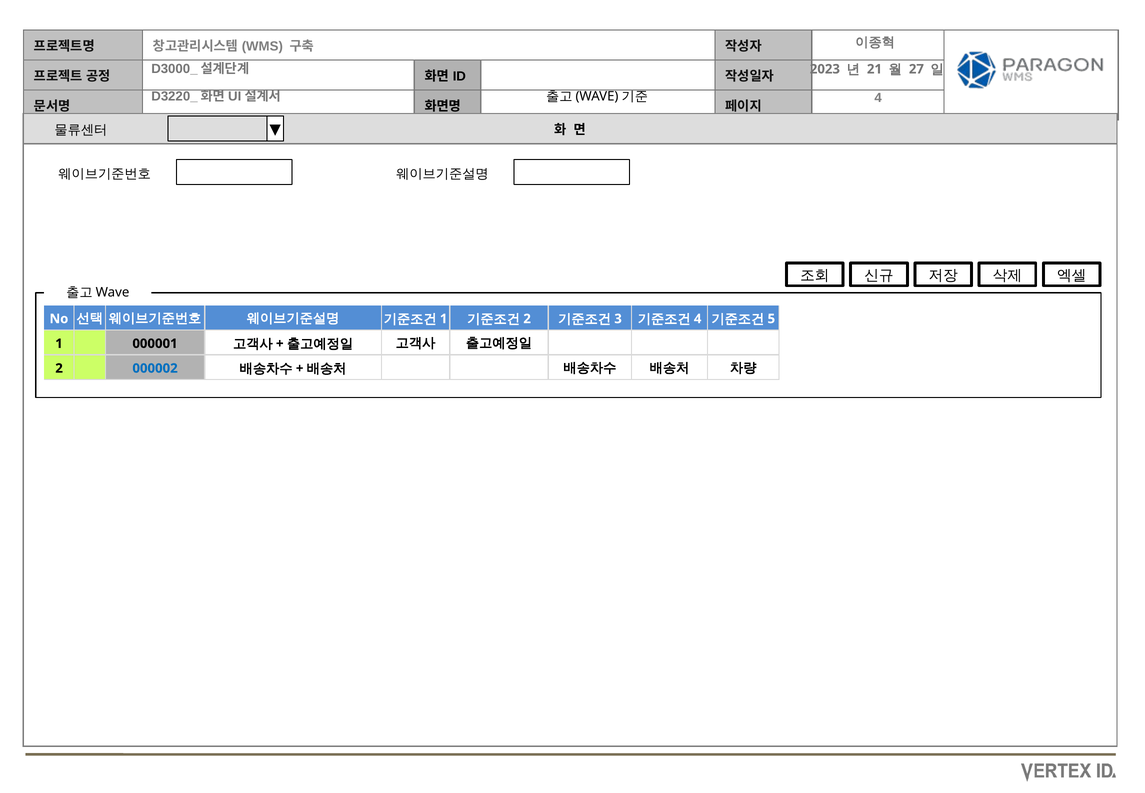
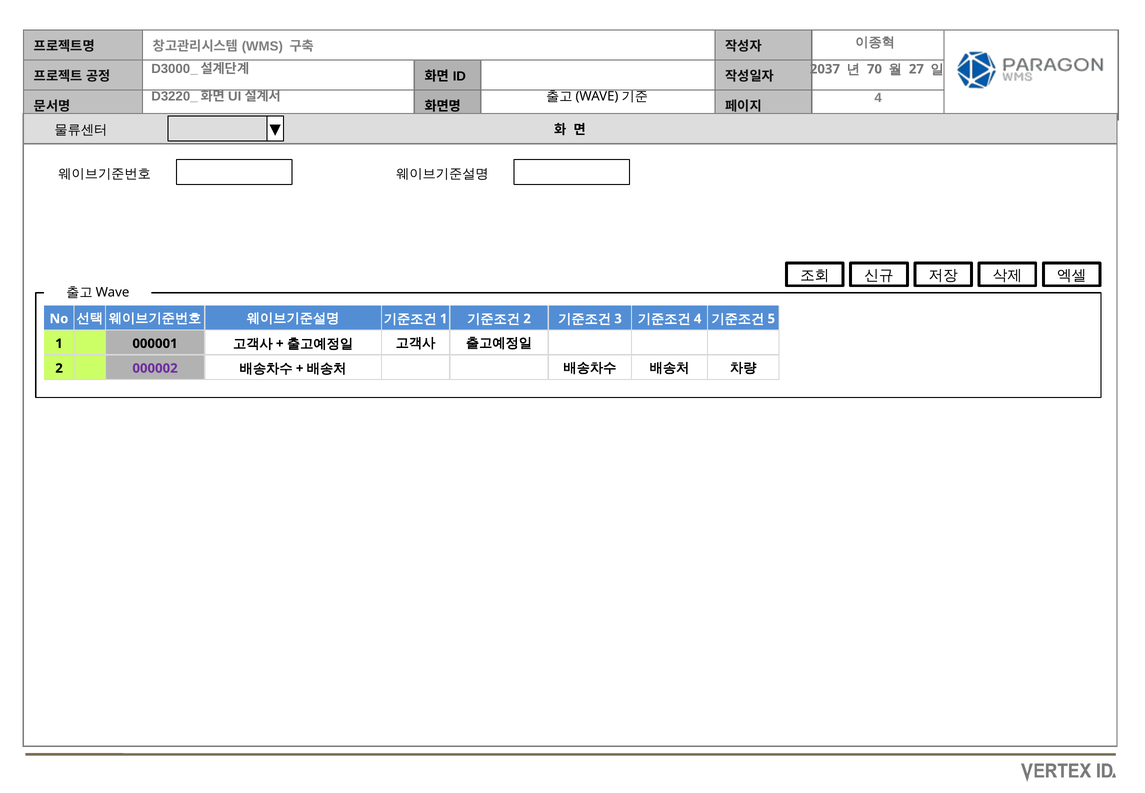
2023: 2023 -> 2037 (825, 69)
21: 21 -> 70 (874, 69)
000002 colour: blue -> purple (155, 368)
